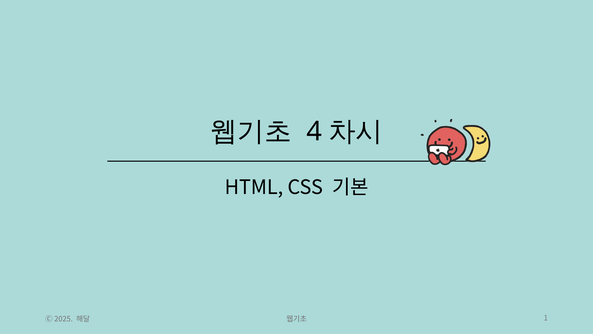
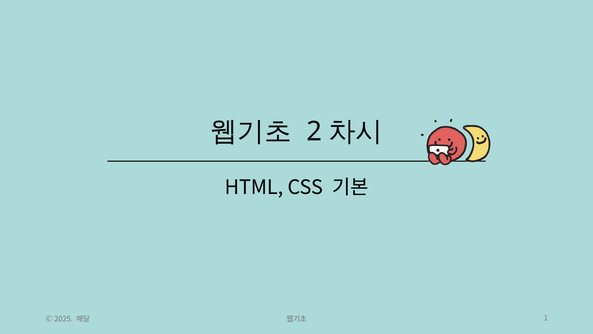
4: 4 -> 2 (314, 131)
